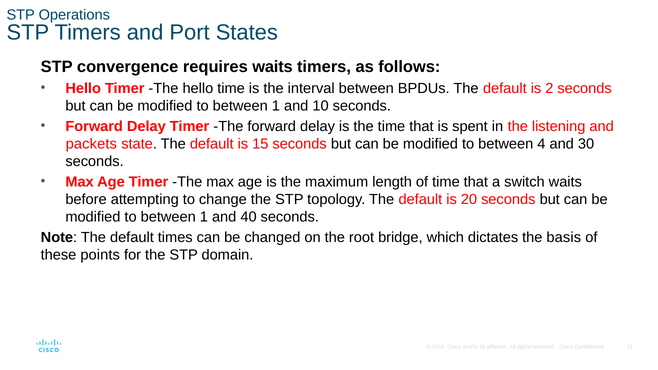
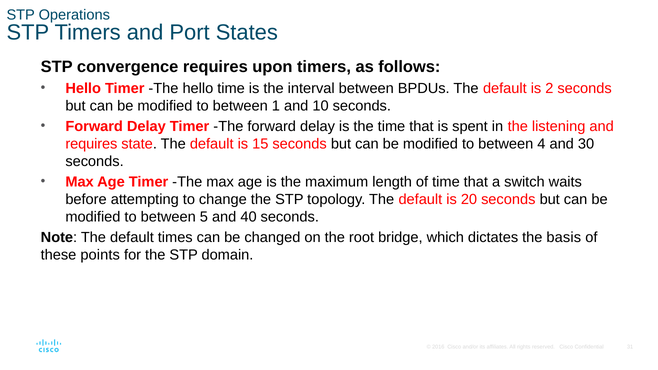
requires waits: waits -> upon (272, 67)
packets: packets -> requires (91, 144)
1: 1 -> 5 (204, 217)
